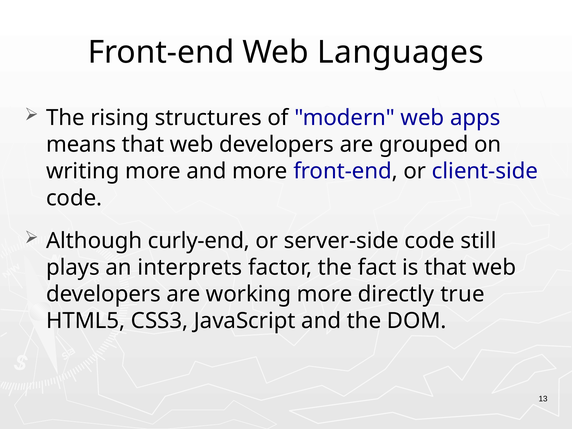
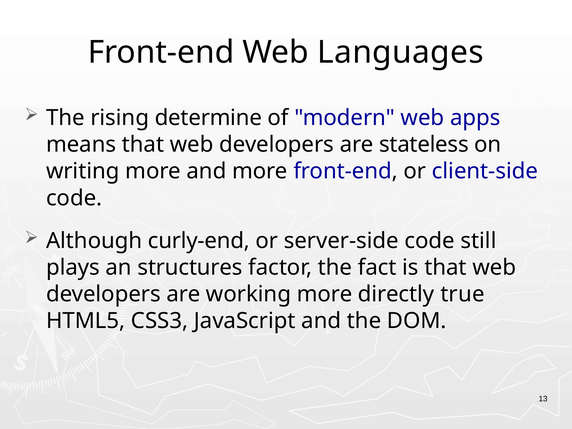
structures: structures -> determine (208, 118)
grouped: grouped -> stateless (424, 145)
interprets: interprets -> structures (190, 268)
